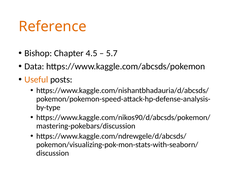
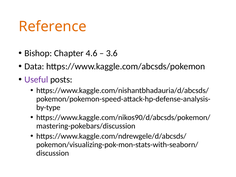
4.5: 4.5 -> 4.6 (92, 53)
5.7: 5.7 -> 3.6 (112, 53)
Useful colour: orange -> purple (36, 80)
